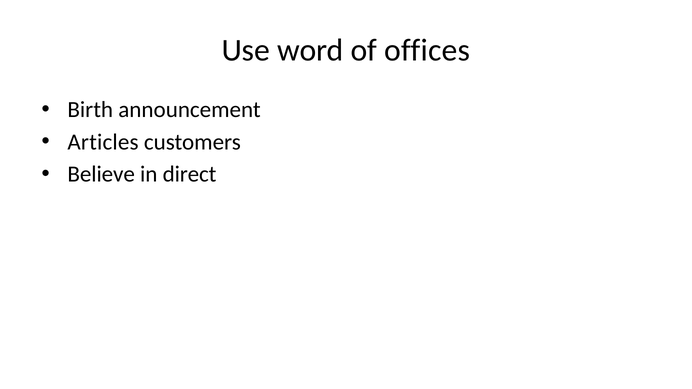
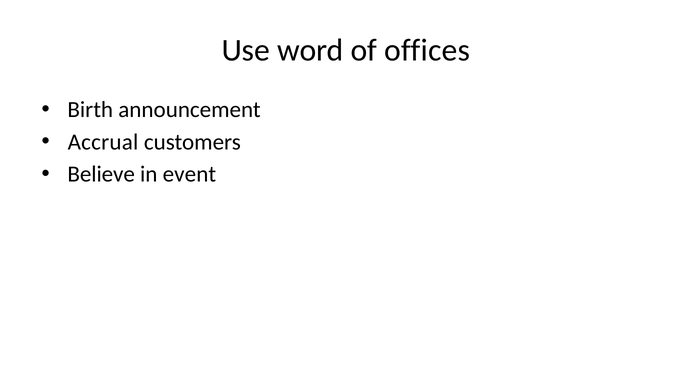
Articles: Articles -> Accrual (103, 142)
direct: direct -> event (189, 174)
